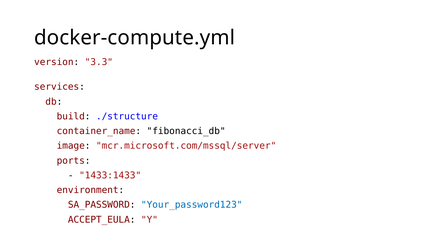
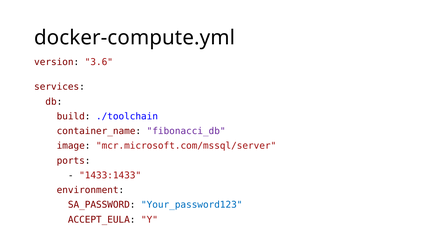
3.3: 3.3 -> 3.6 (99, 62)
./structure: ./structure -> ./toolchain (127, 116)
fibonacci_db colour: black -> purple (186, 131)
